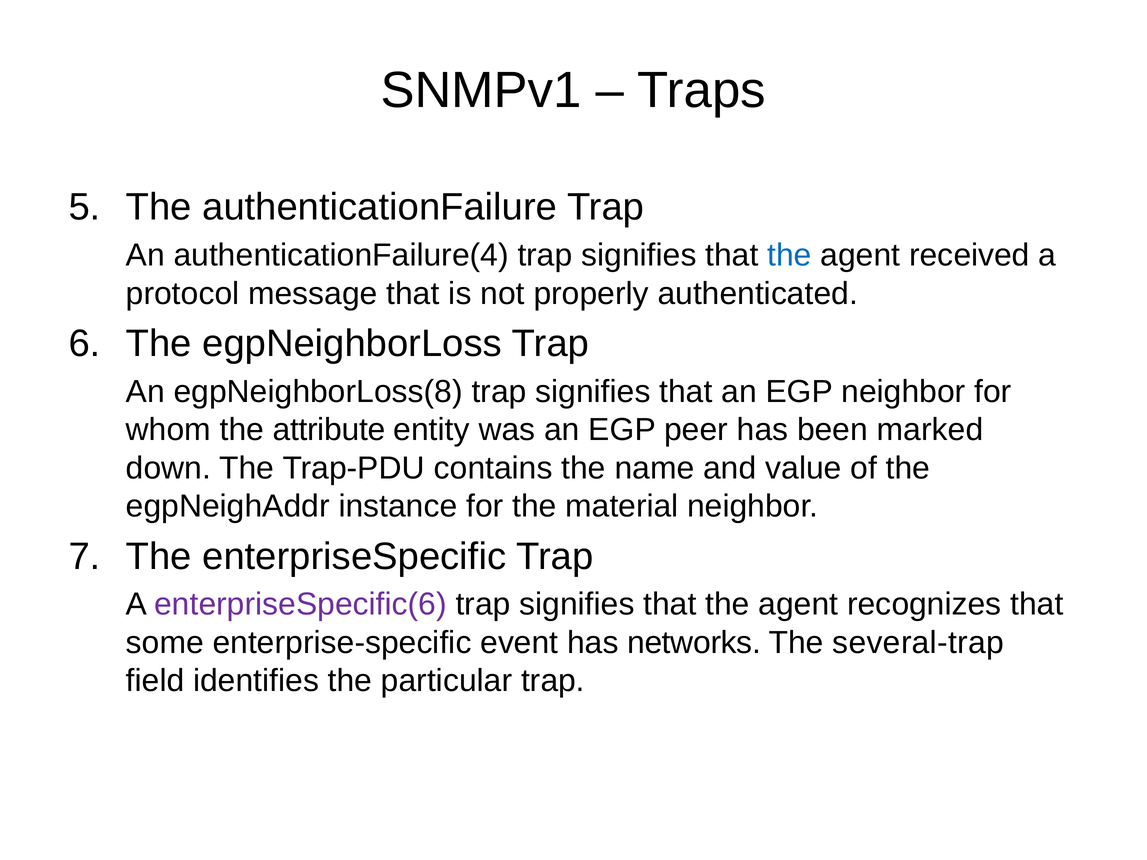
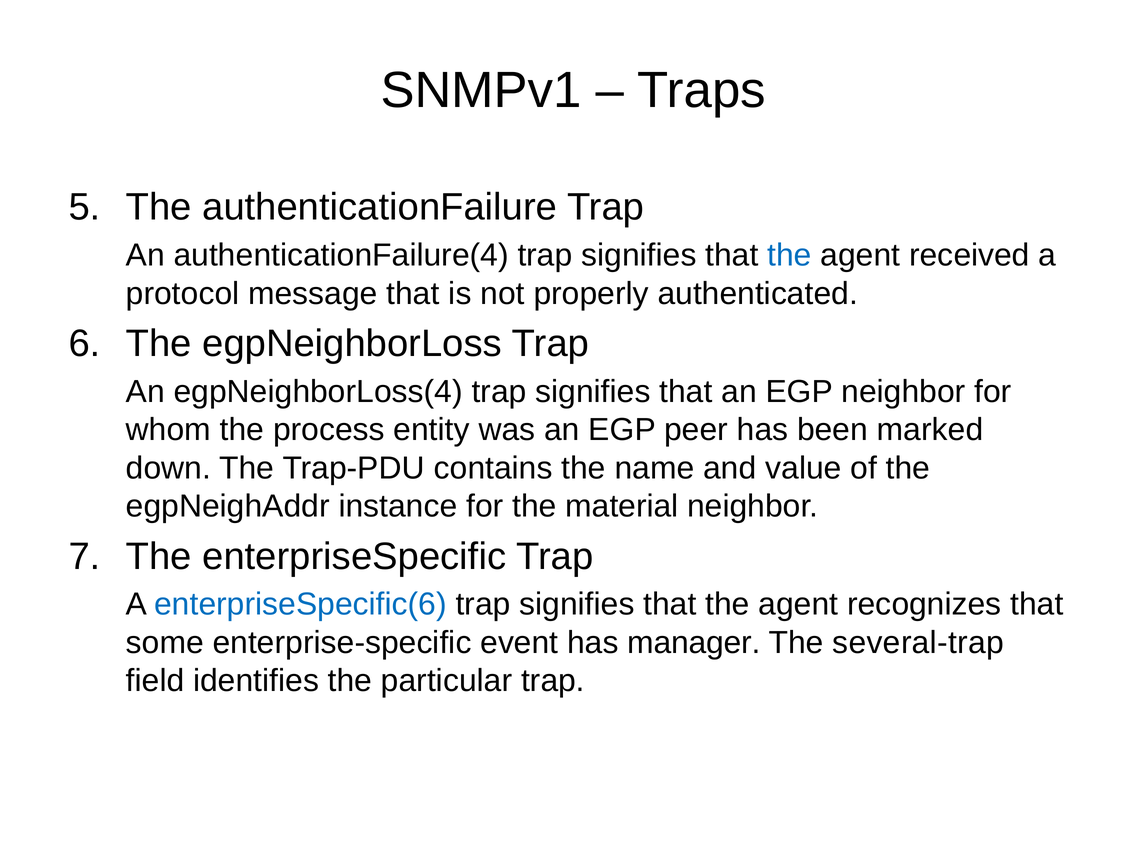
egpNeighborLoss(8: egpNeighborLoss(8 -> egpNeighborLoss(4 (318, 392)
attribute: attribute -> process (329, 430)
enterpriseSpecific(6 colour: purple -> blue (300, 605)
networks: networks -> manager (694, 643)
